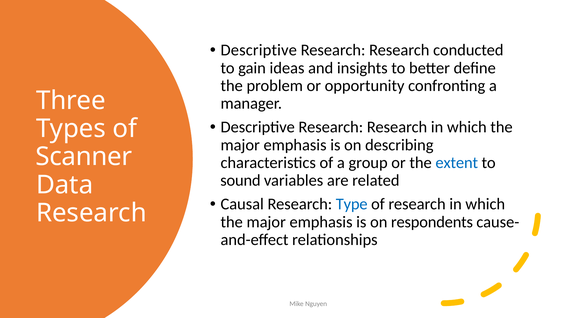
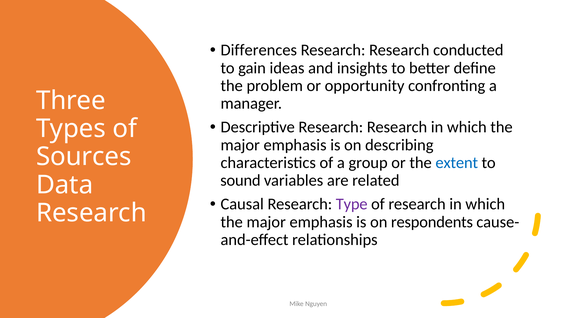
Descriptive: Descriptive -> Differences (259, 50)
Scanner: Scanner -> Sources (84, 156)
Type colour: blue -> purple (352, 204)
